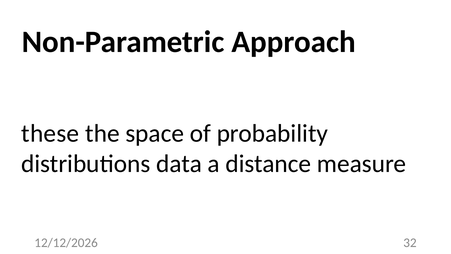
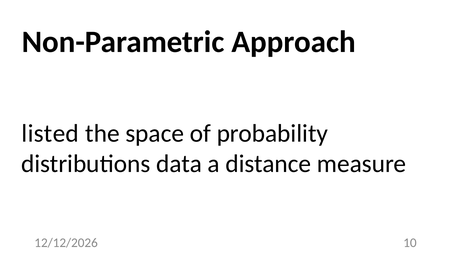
these: these -> listed (50, 133)
32: 32 -> 10 (410, 243)
